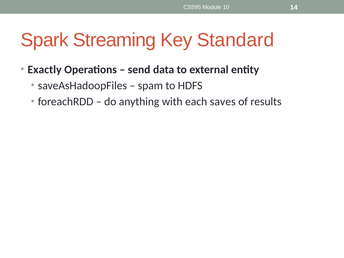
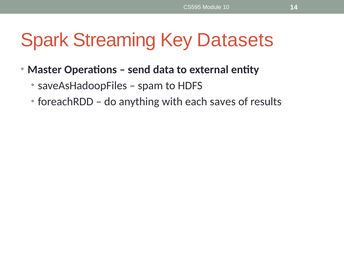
Standard: Standard -> Datasets (235, 40)
Exactly: Exactly -> Master (45, 70)
